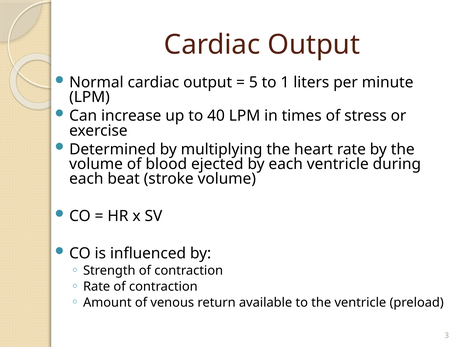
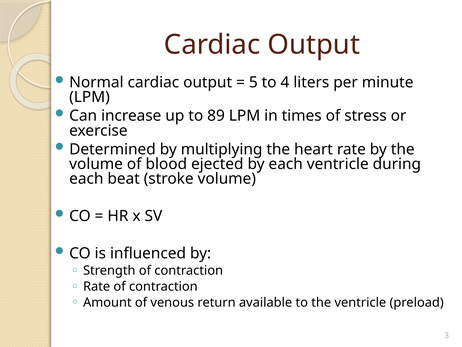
1: 1 -> 4 (285, 82)
40: 40 -> 89 (216, 116)
